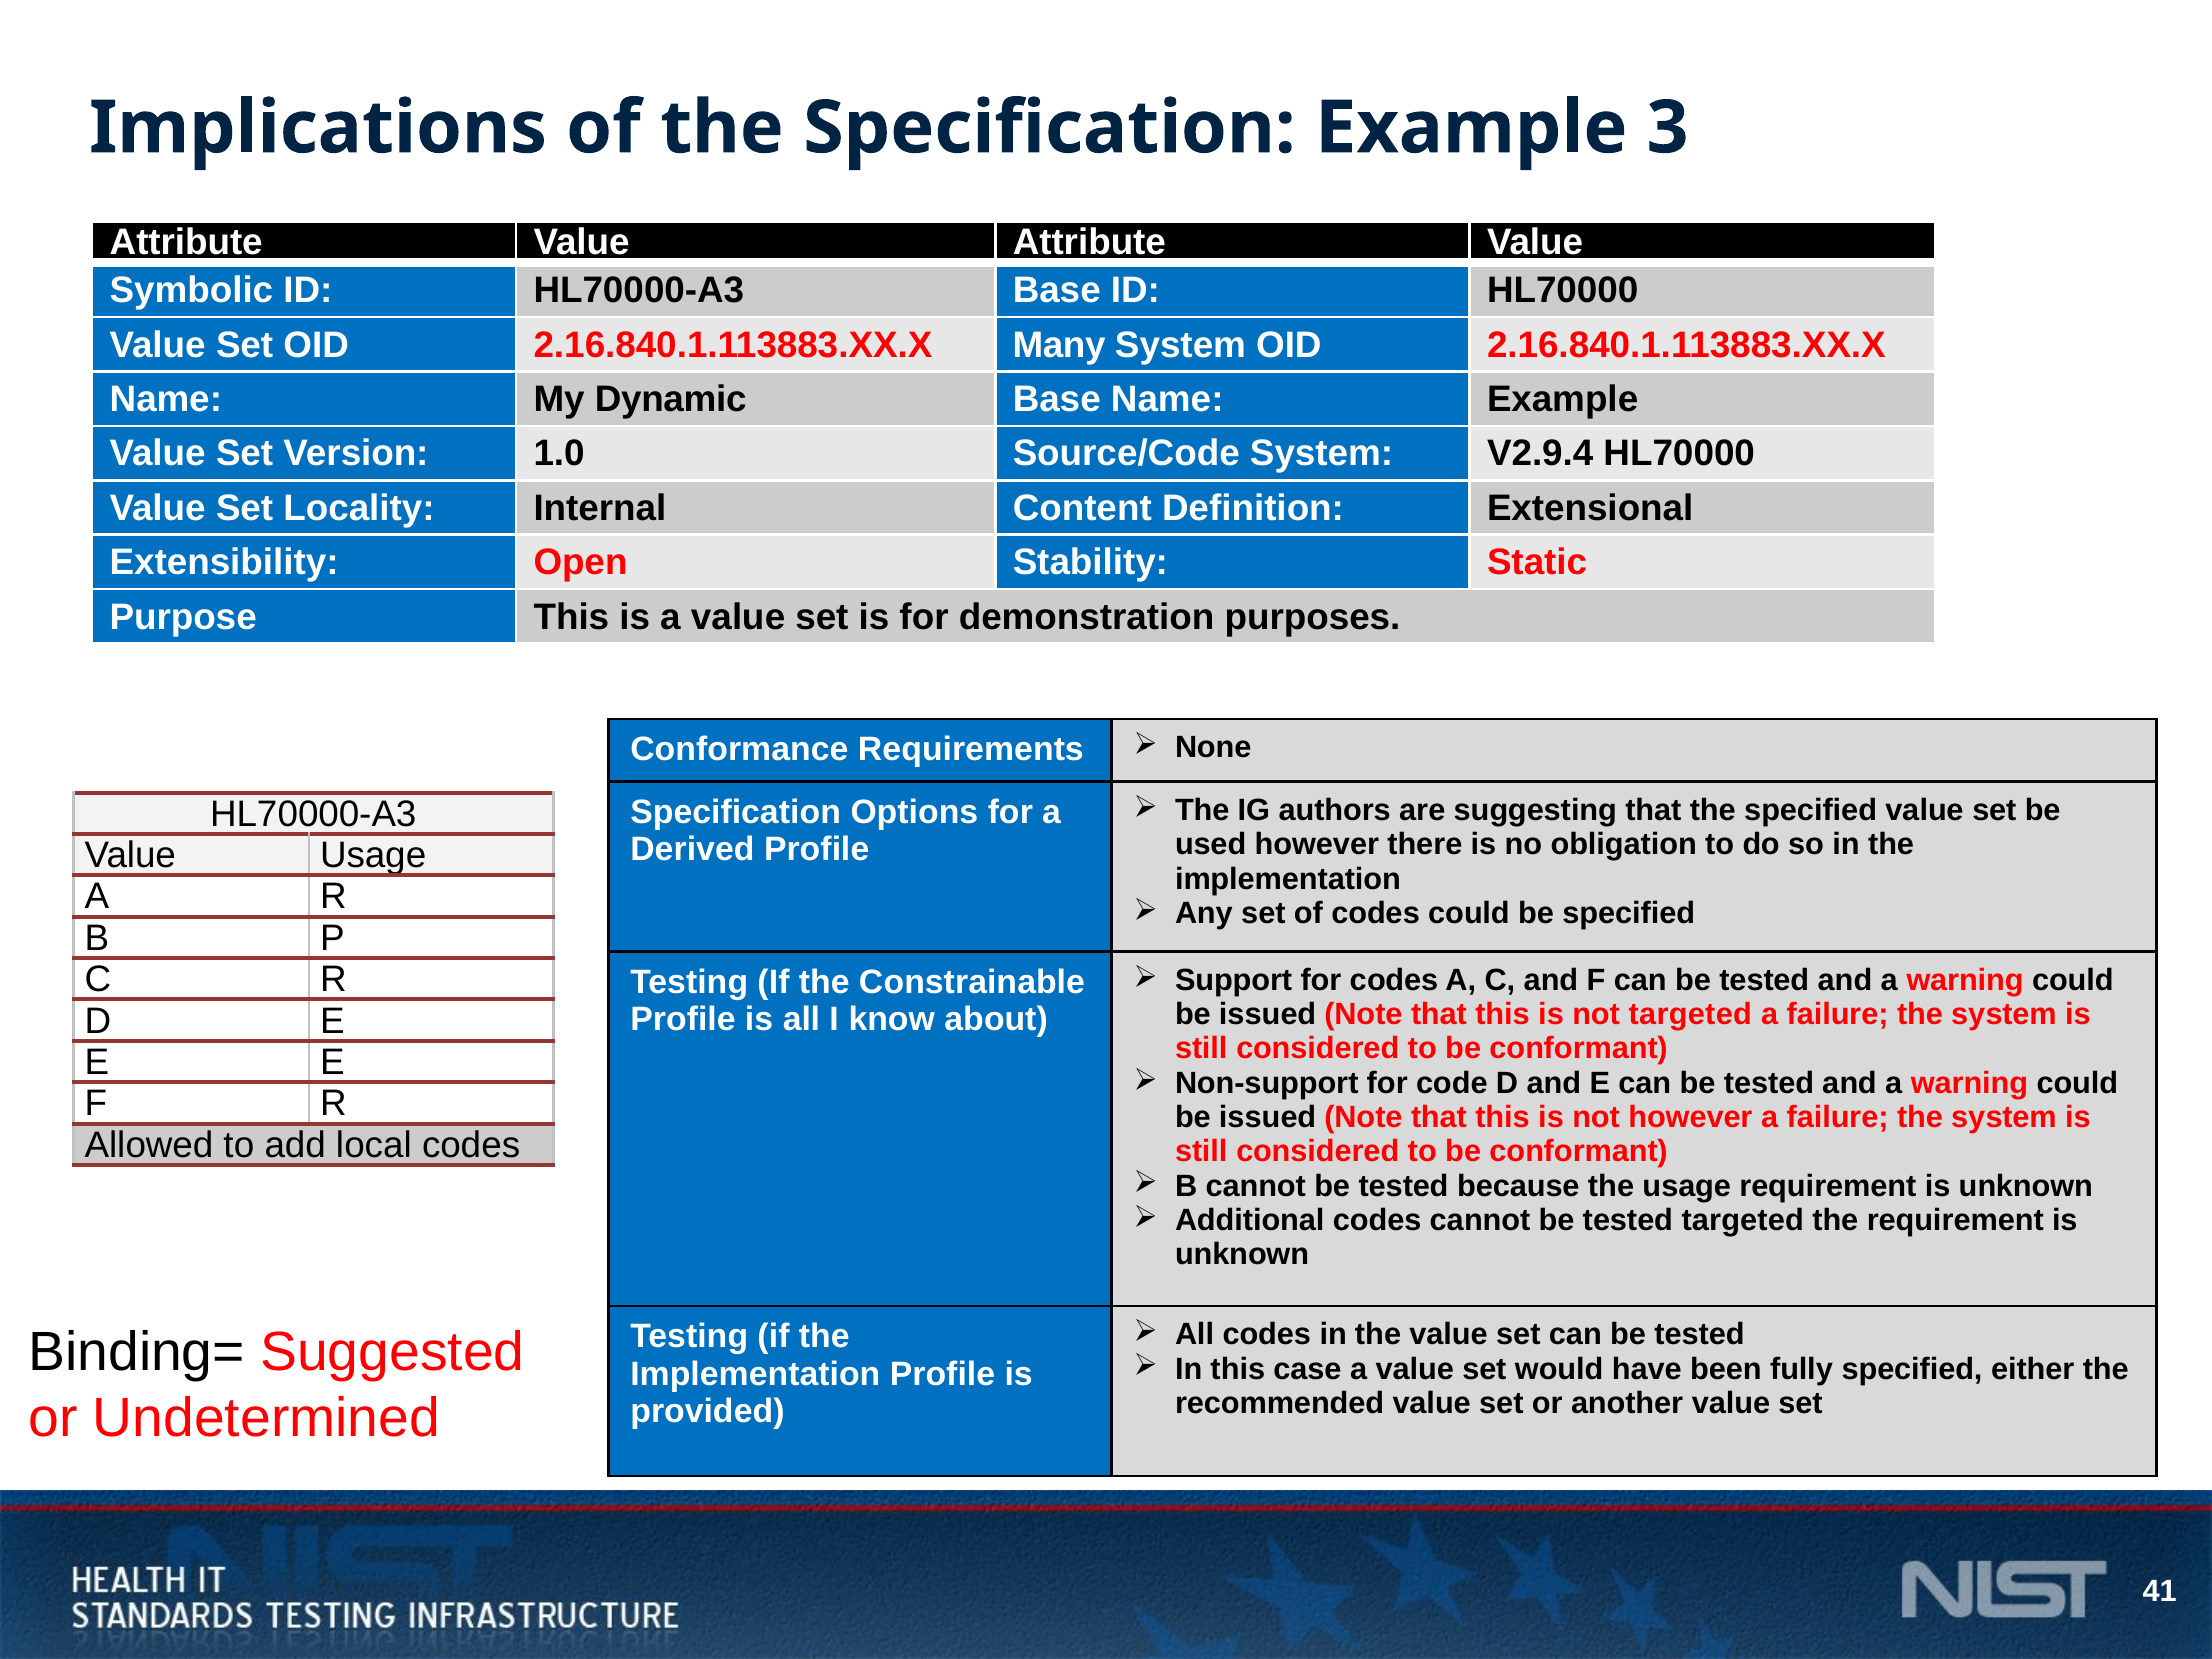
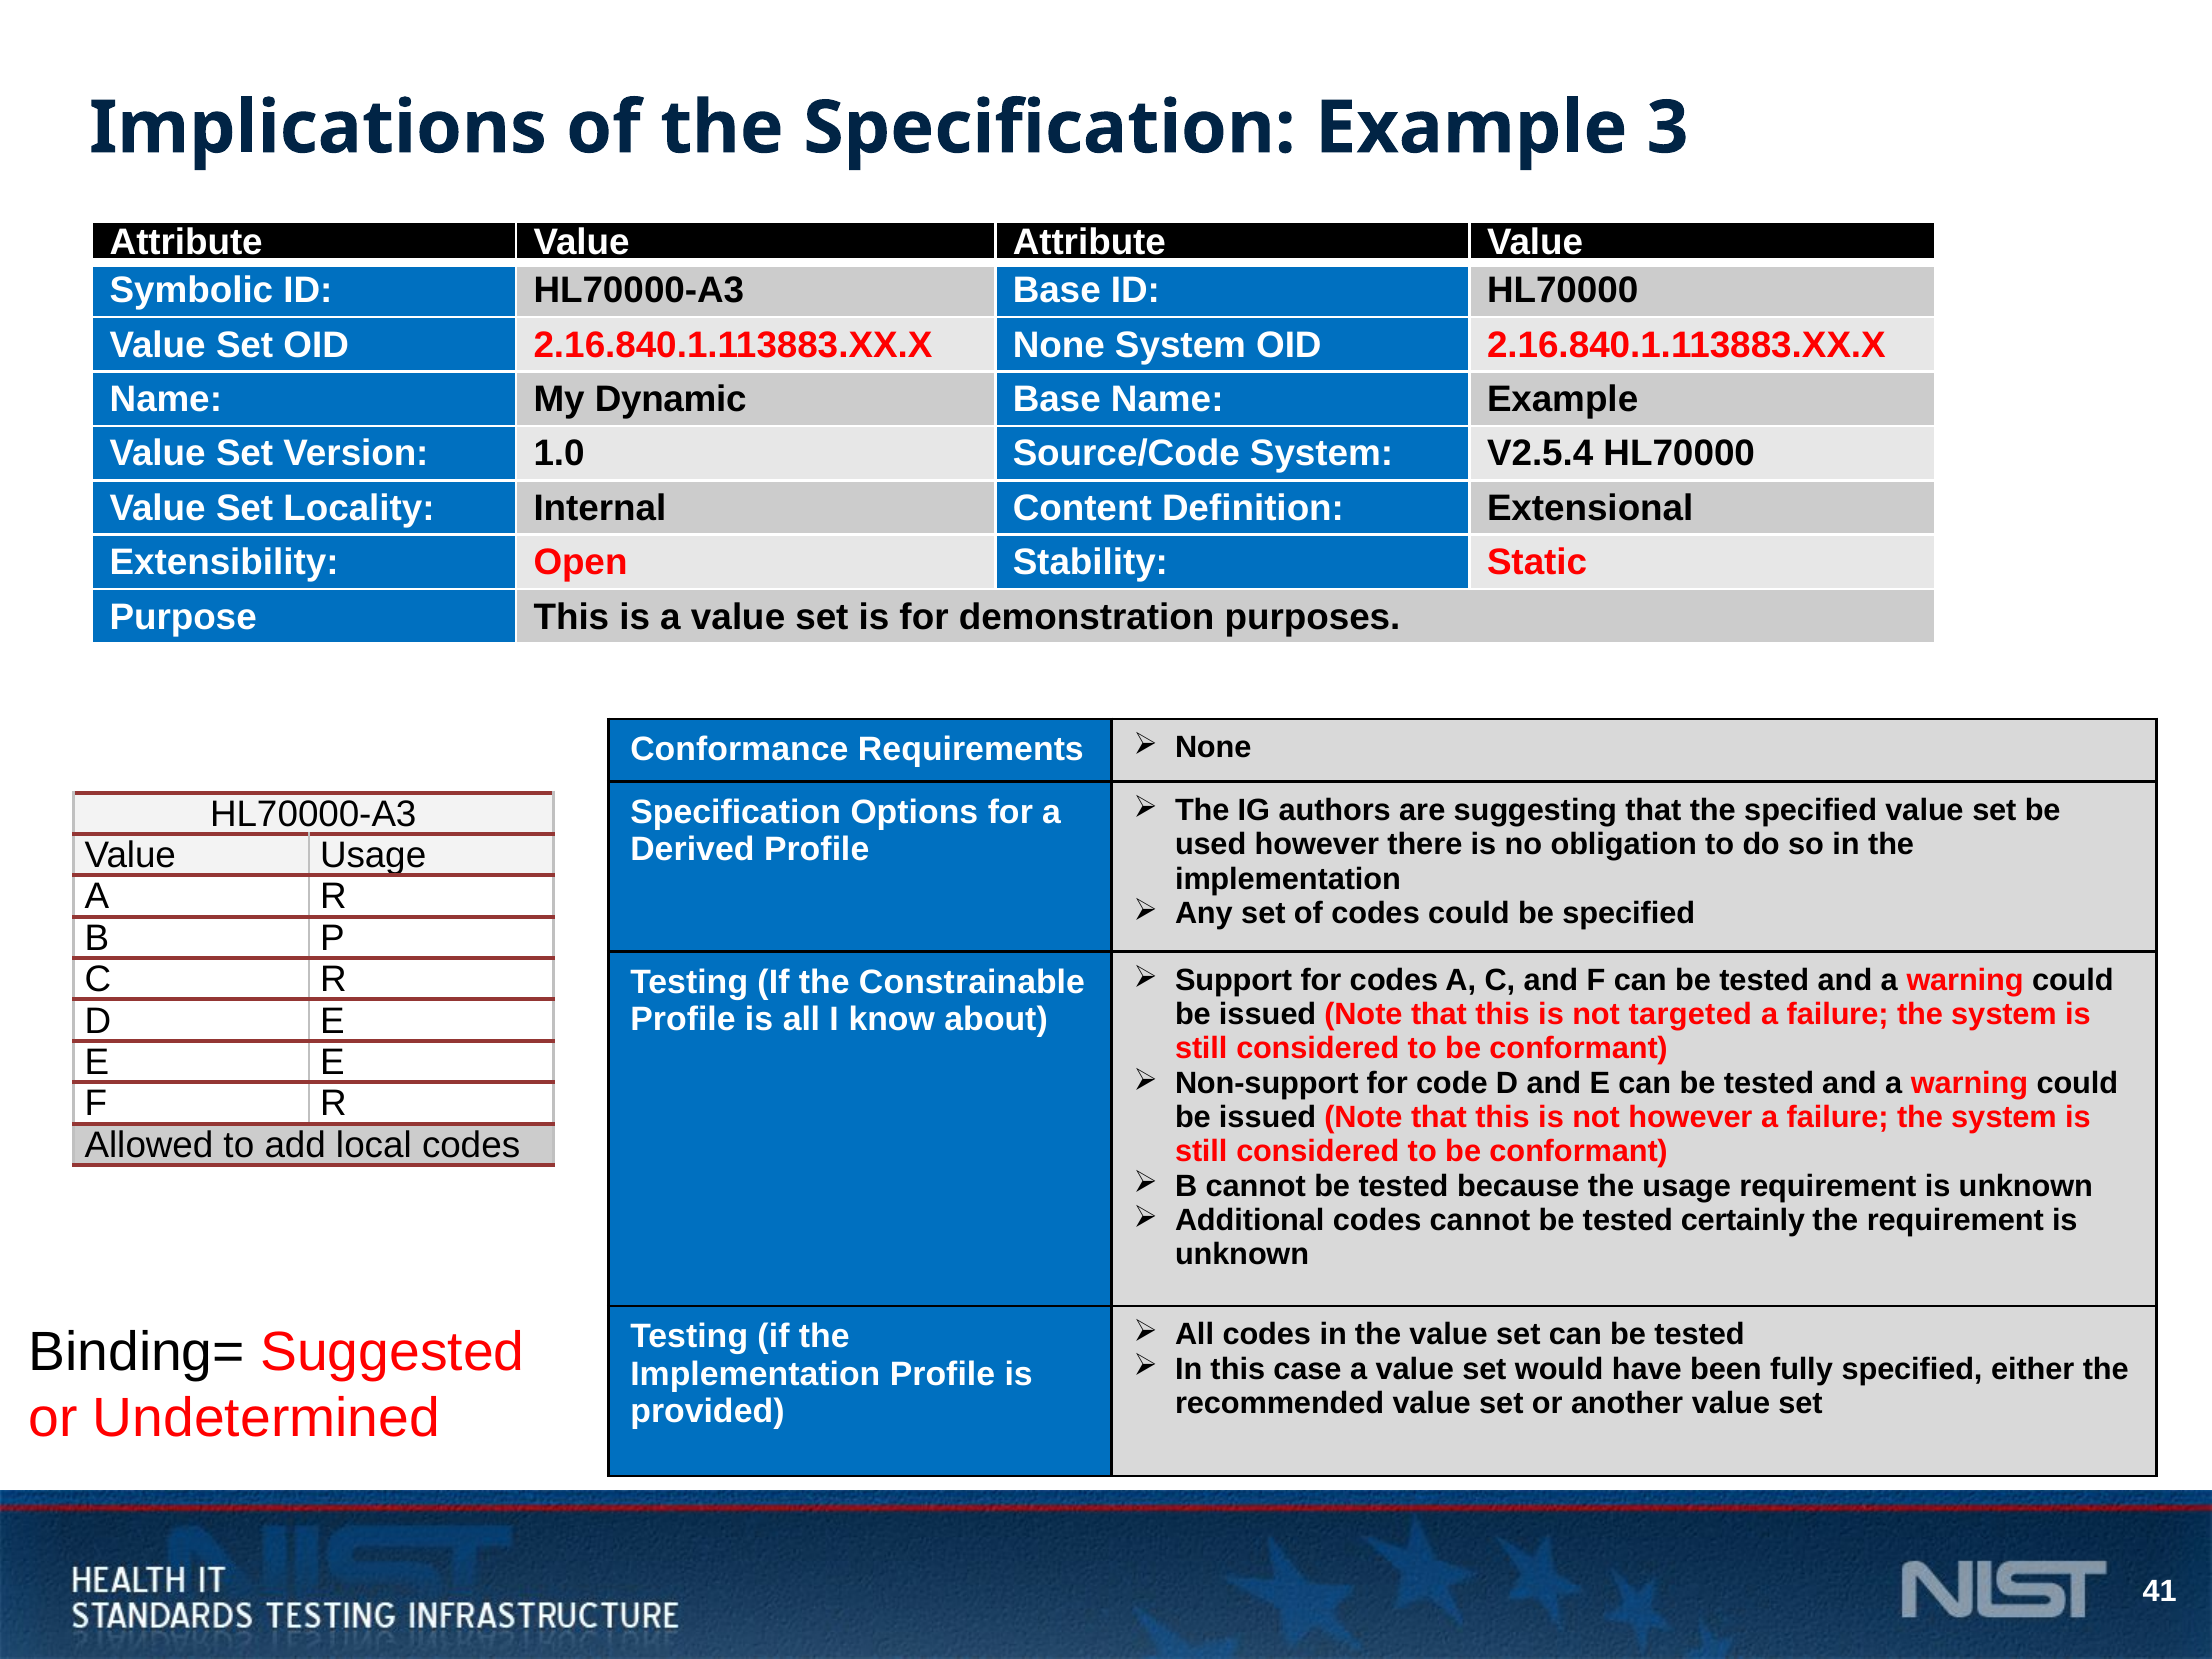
2.16.840.1.113883.XX.X Many: Many -> None (1059, 345)
V2.9.4: V2.9.4 -> V2.5.4 (1540, 454)
tested targeted: targeted -> certainly (1743, 1220)
